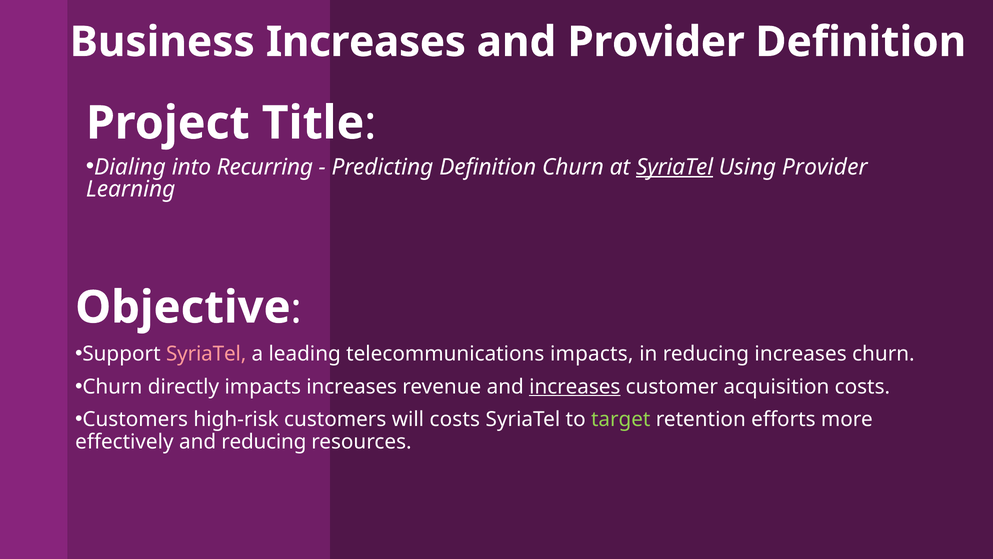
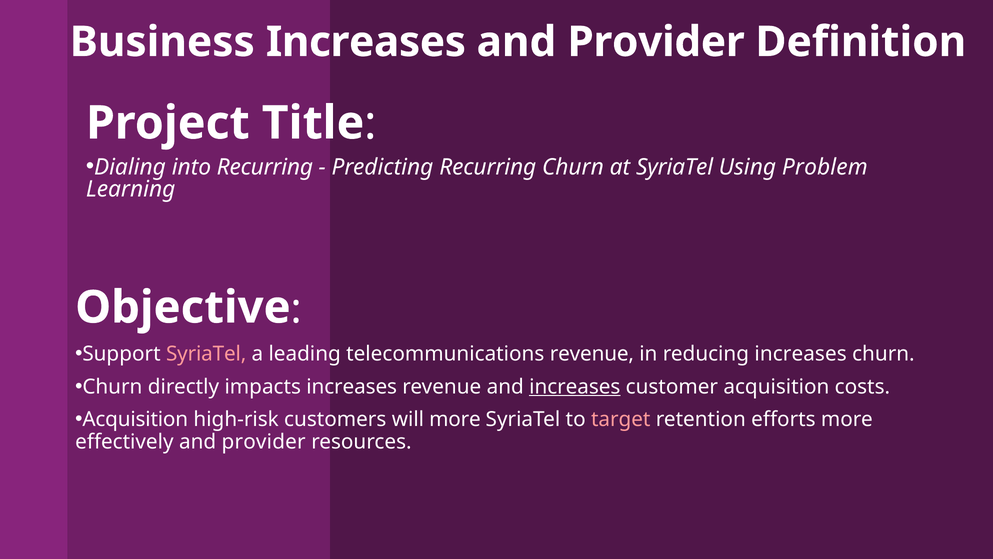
Predicting Definition: Definition -> Recurring (488, 167)
SyriaTel underline: present -> none (675, 167)
Using Provider: Provider -> Problem (825, 167)
telecommunications impacts: impacts -> revenue (592, 354)
Customers: Customers -> Acquisition (135, 419)
will costs: costs -> more (455, 419)
target colour: light green -> pink (621, 419)
effectively and reducing: reducing -> provider (264, 441)
